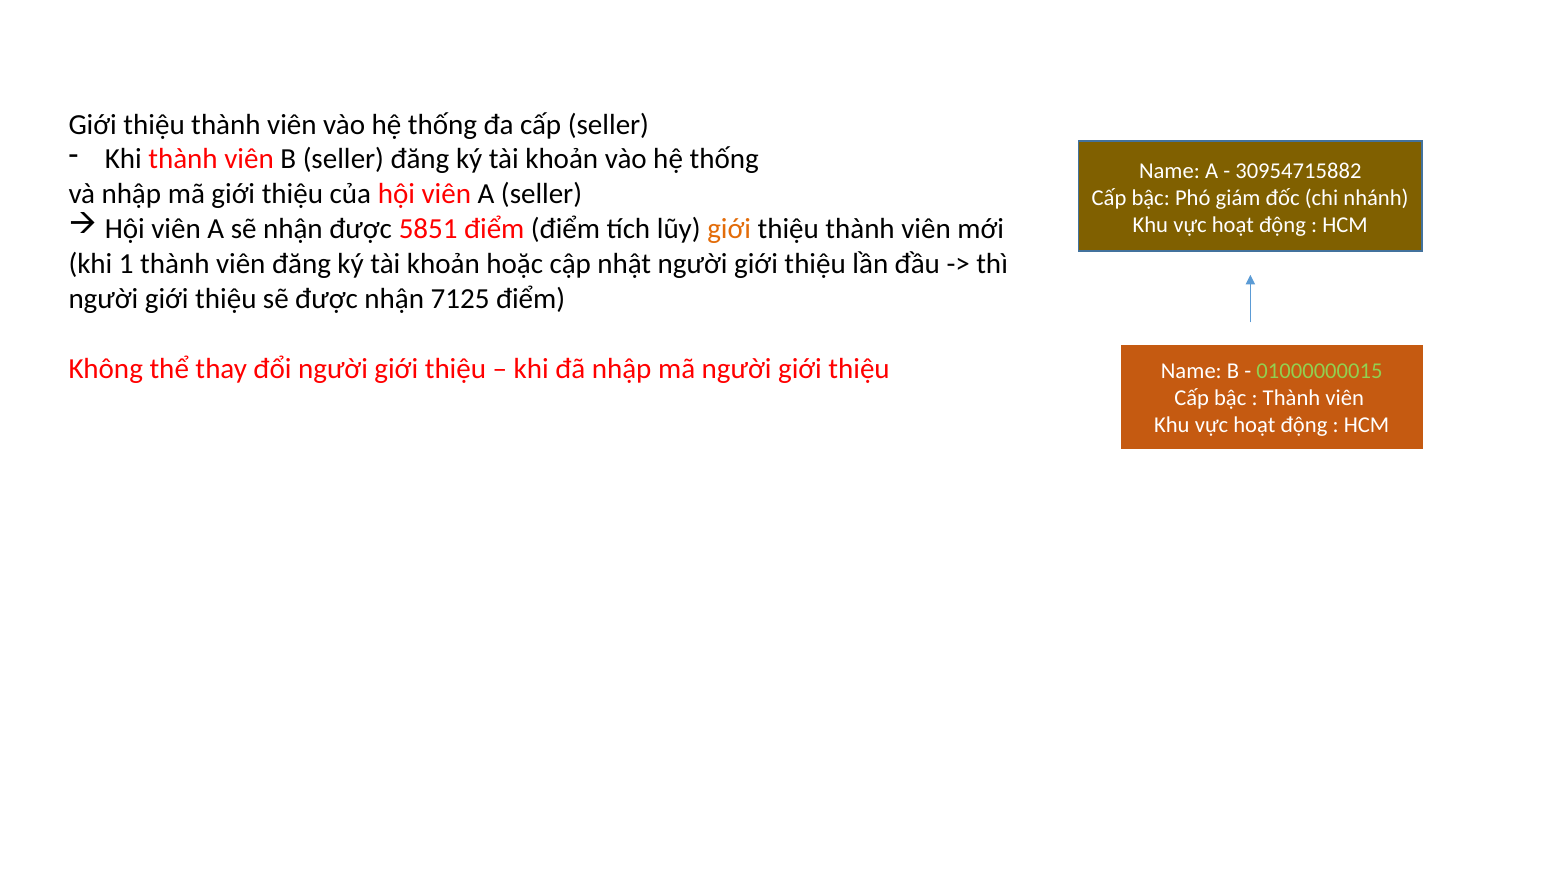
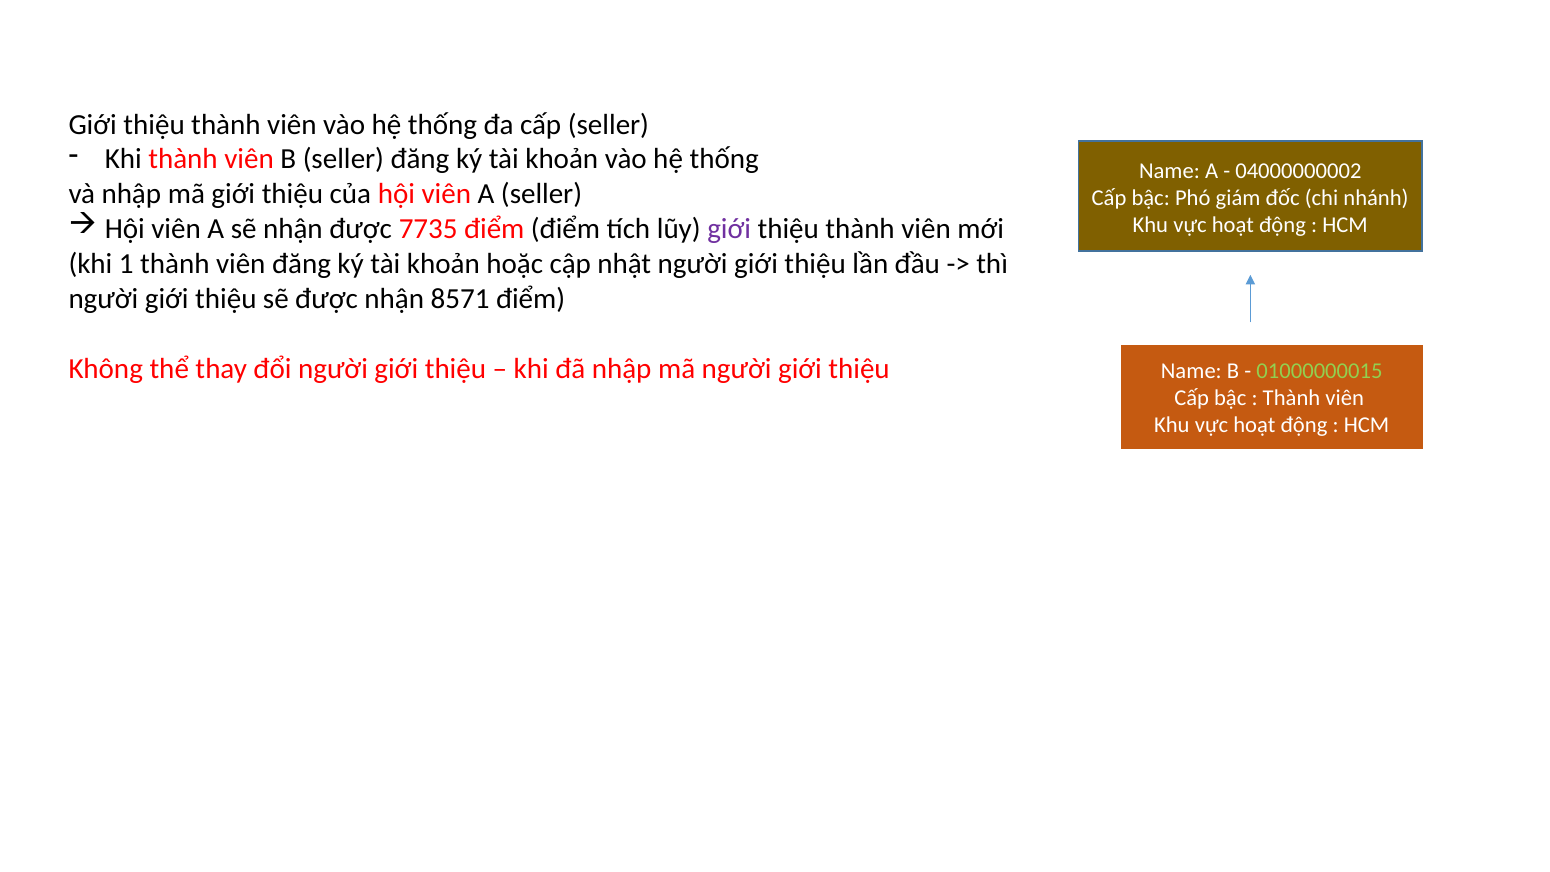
30954715882: 30954715882 -> 04000000002 (1298, 171)
5851: 5851 -> 7735 (428, 229)
giới colour: orange -> purple (729, 229)
7125: 7125 -> 8571 (460, 299)
